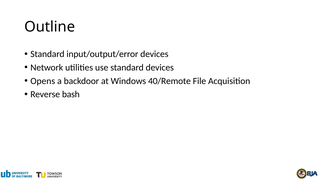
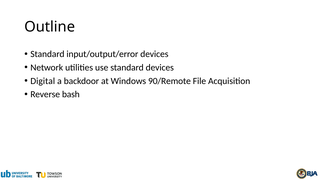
Opens: Opens -> Digital (43, 81)
40/Remote: 40/Remote -> 90/Remote (169, 81)
